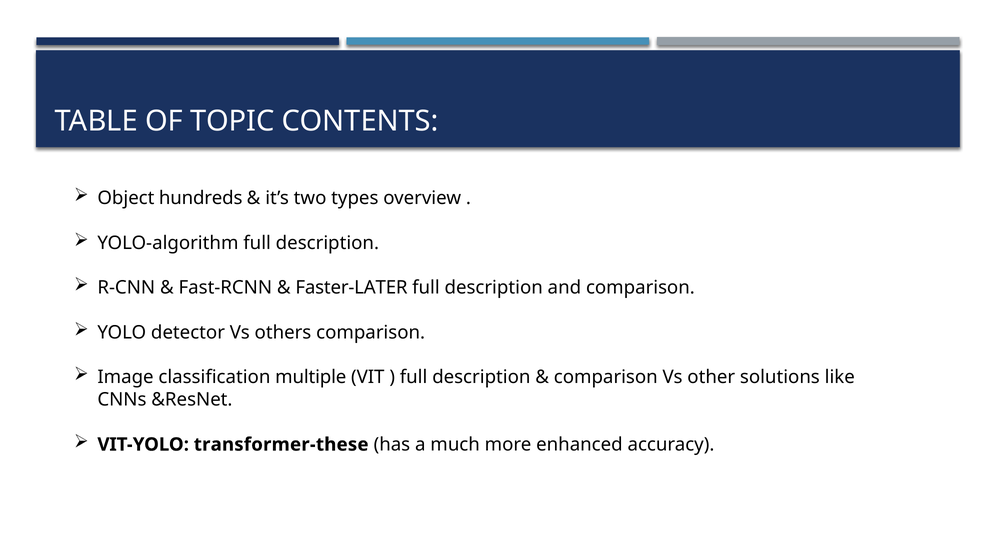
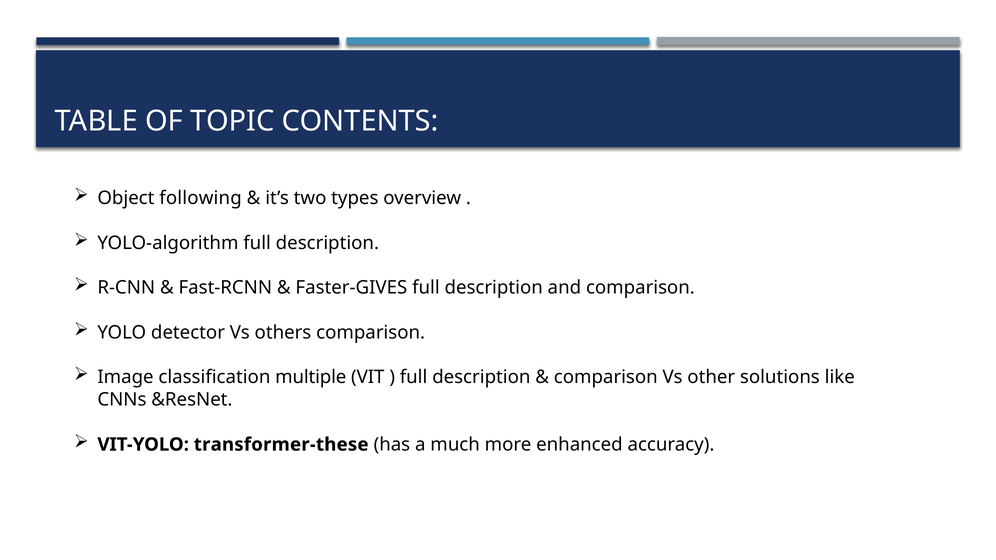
hundreds: hundreds -> following (201, 198)
Faster-LATER: Faster-LATER -> Faster-GIVES (351, 288)
